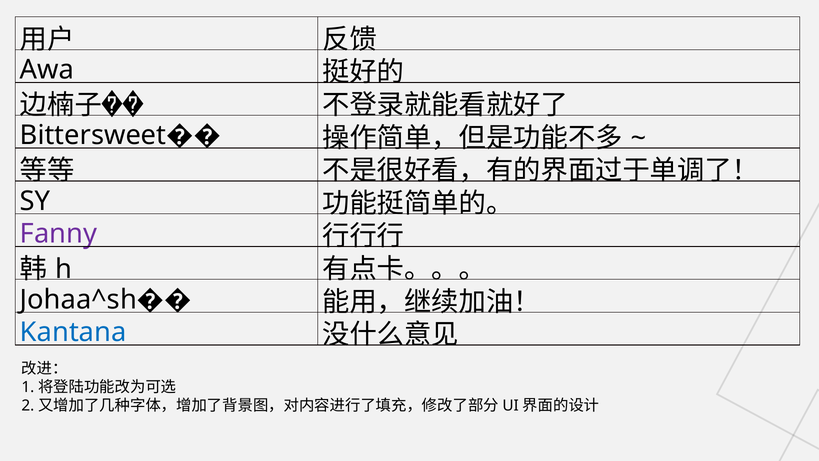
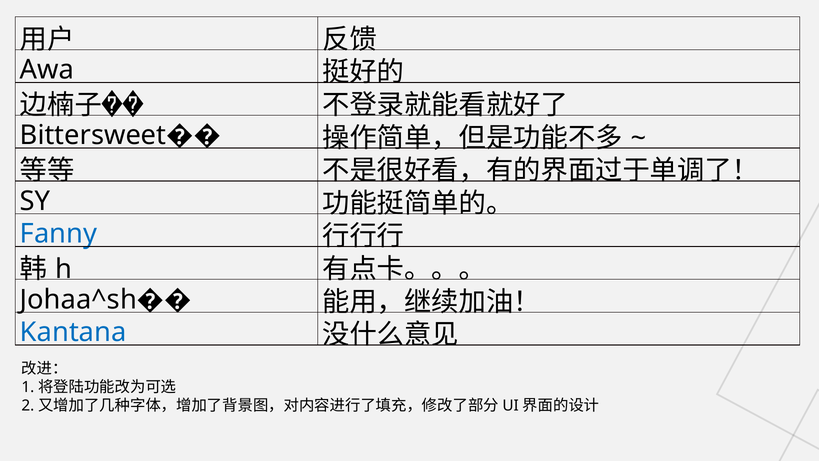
Fanny colour: purple -> blue (58, 234)
